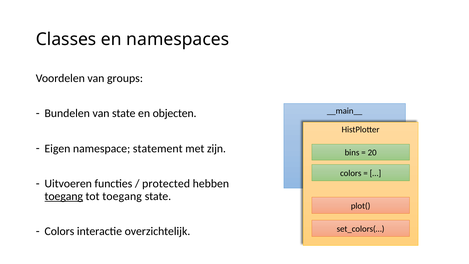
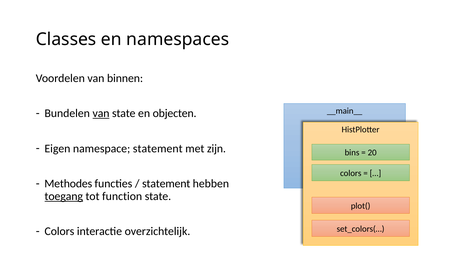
groups: groups -> binnen (125, 78)
van underline: none -> present (101, 113)
Uitvoeren: Uitvoeren -> Methodes (68, 184)
protected: protected -> statement (166, 184)
tot toegang: toegang -> function (122, 196)
